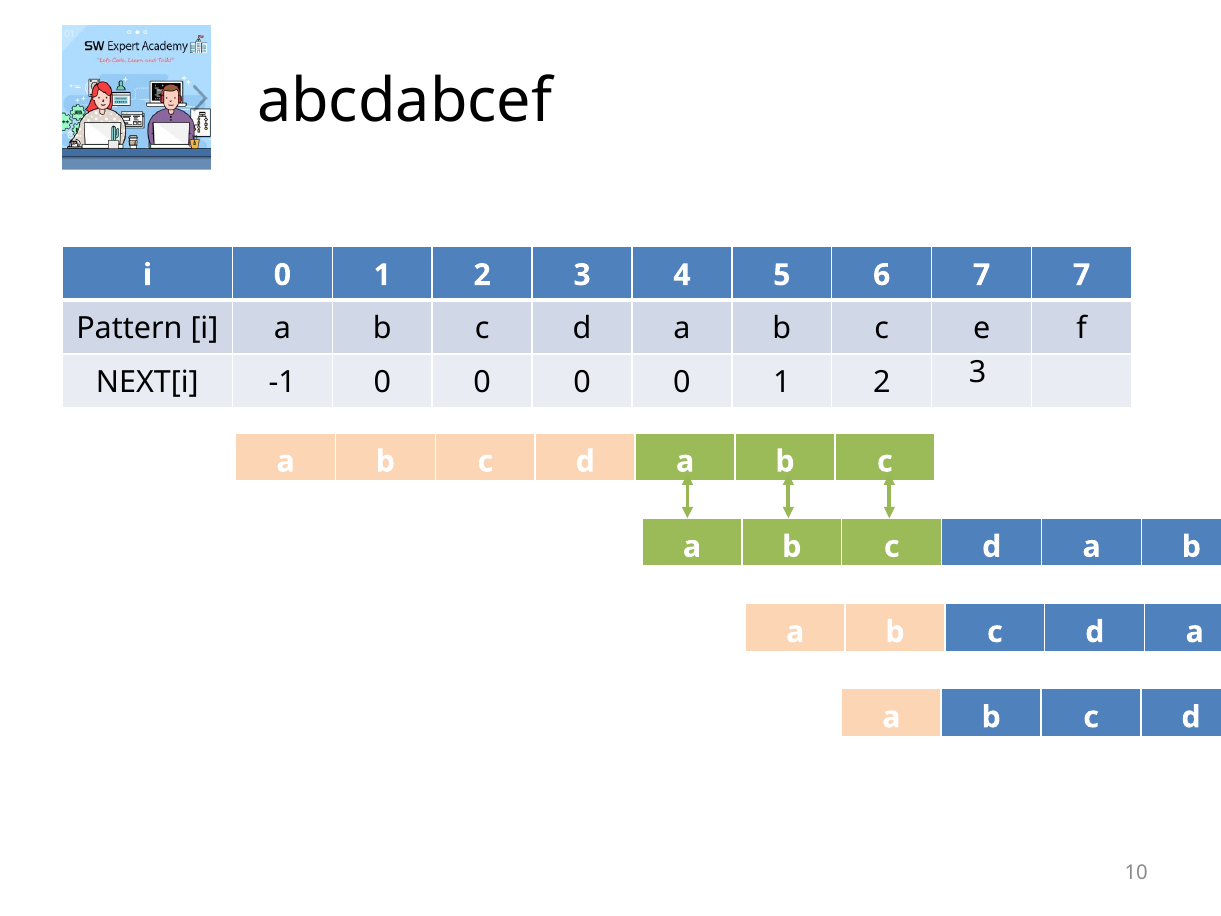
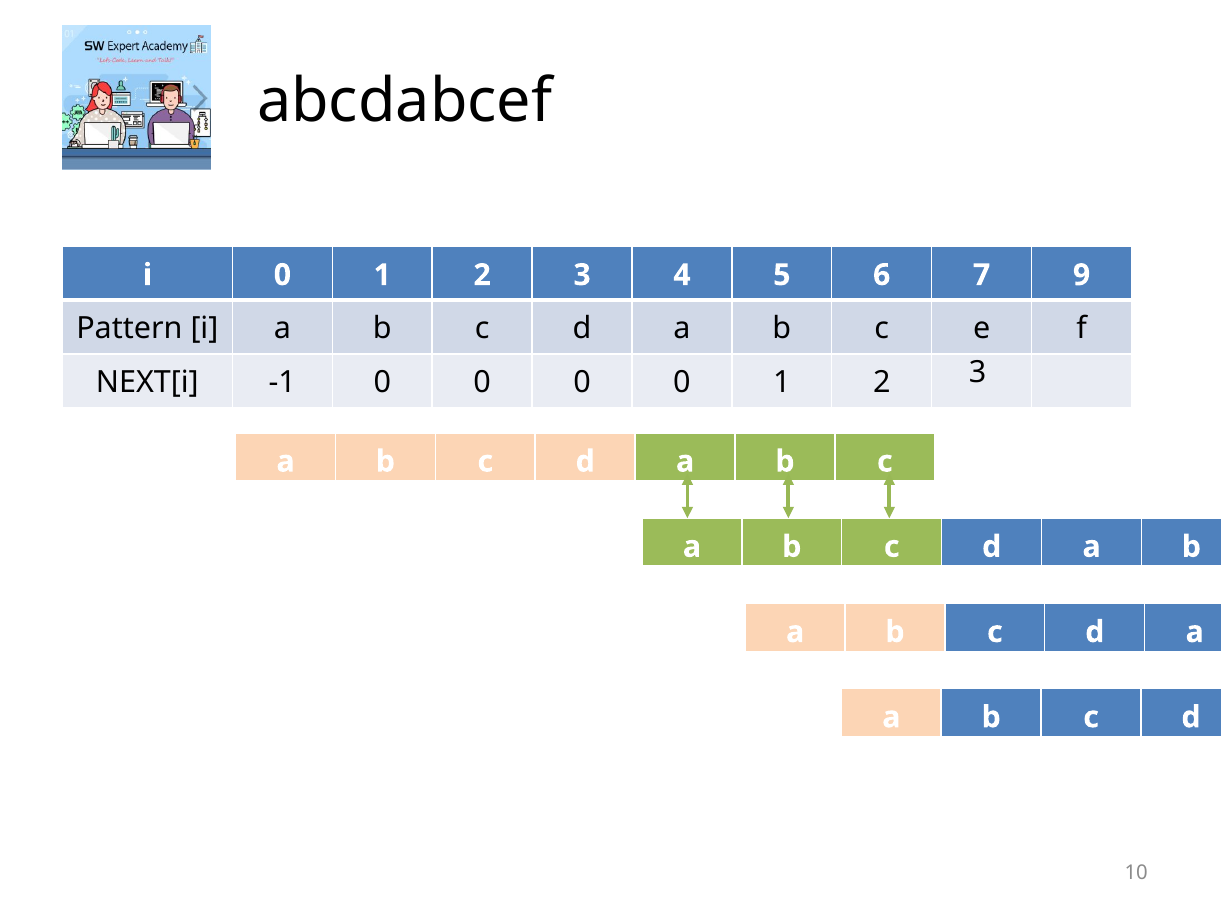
7 7: 7 -> 9 (1082, 275)
